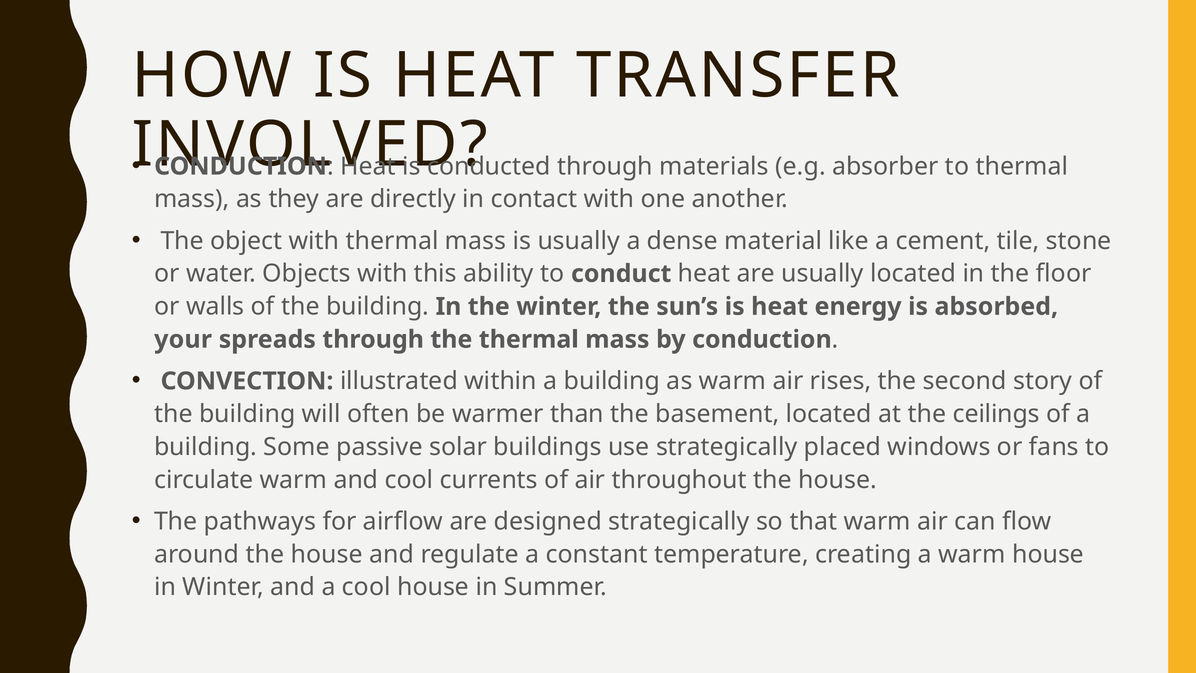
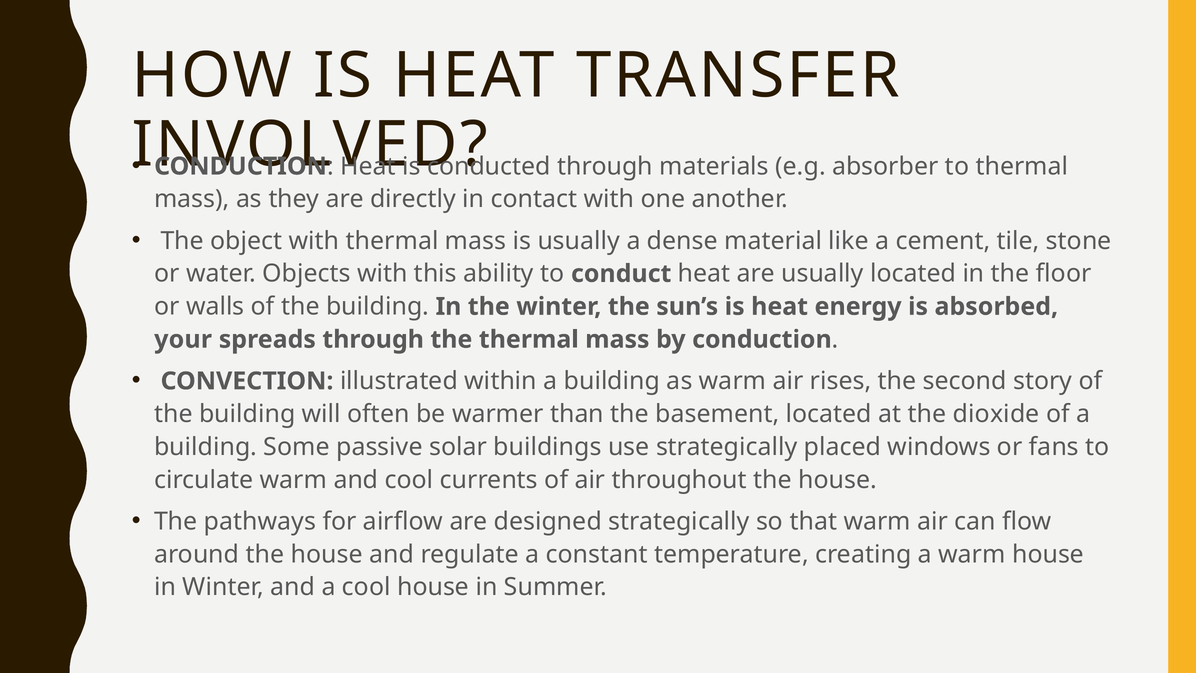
ceilings: ceilings -> dioxide (996, 414)
